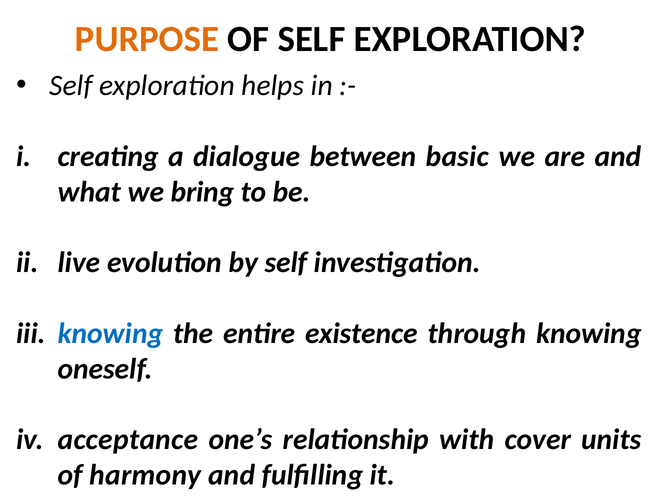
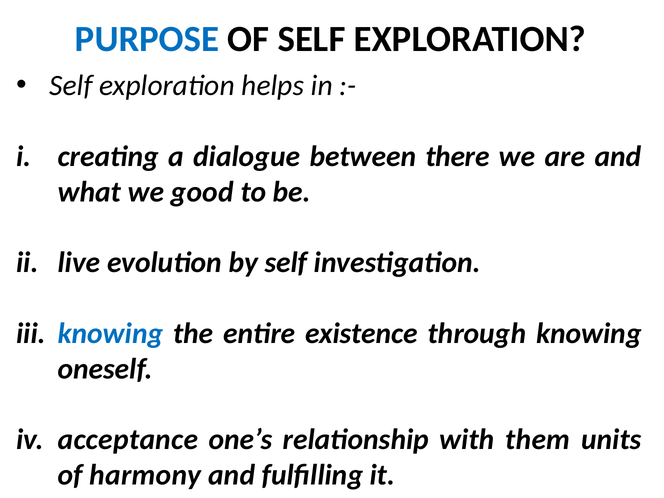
PURPOSE colour: orange -> blue (147, 39)
basic: basic -> there (458, 156)
bring: bring -> good (202, 192)
cover: cover -> them (538, 440)
